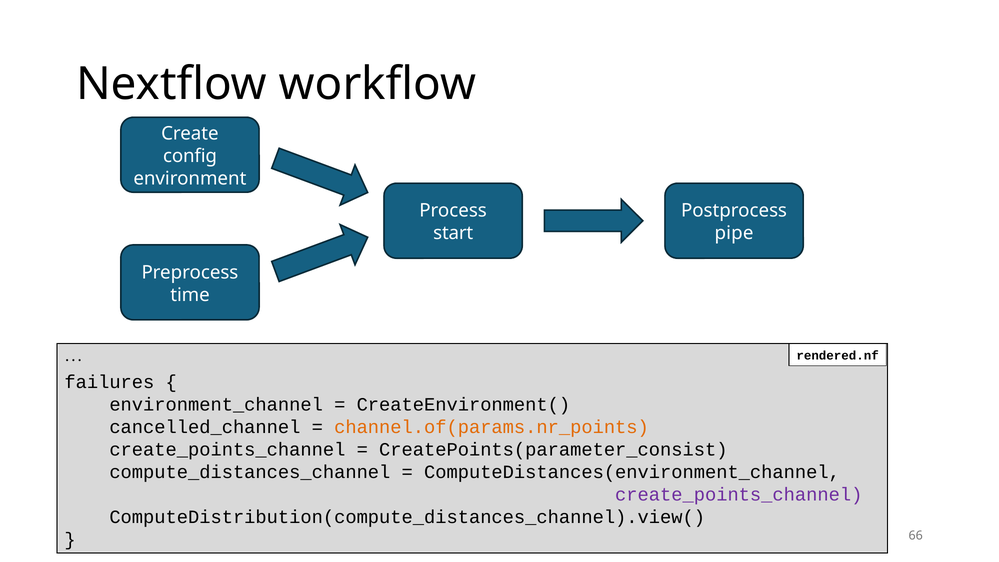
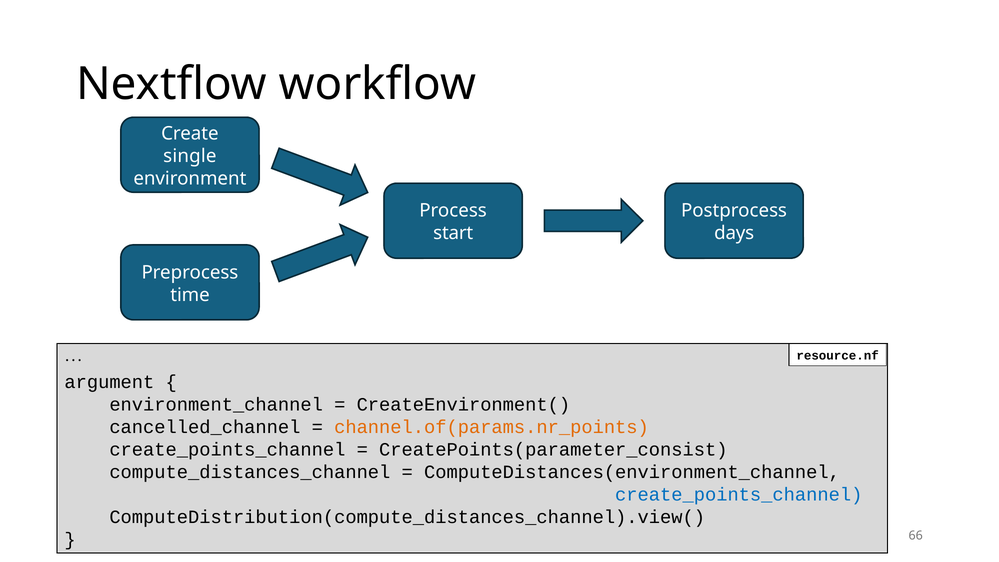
config: config -> single (190, 156)
pipe: pipe -> days (734, 233)
rendered.nf: rendered.nf -> resource.nf (838, 355)
failures: failures -> argument (109, 382)
create_points_channel colour: purple -> blue (739, 494)
